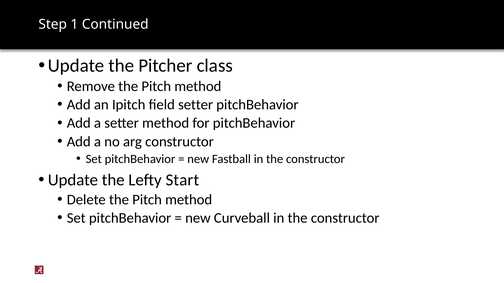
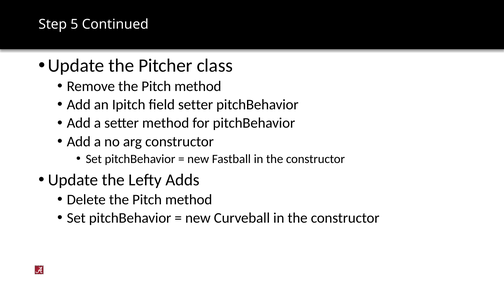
1: 1 -> 5 (74, 24)
Start: Start -> Adds (182, 180)
